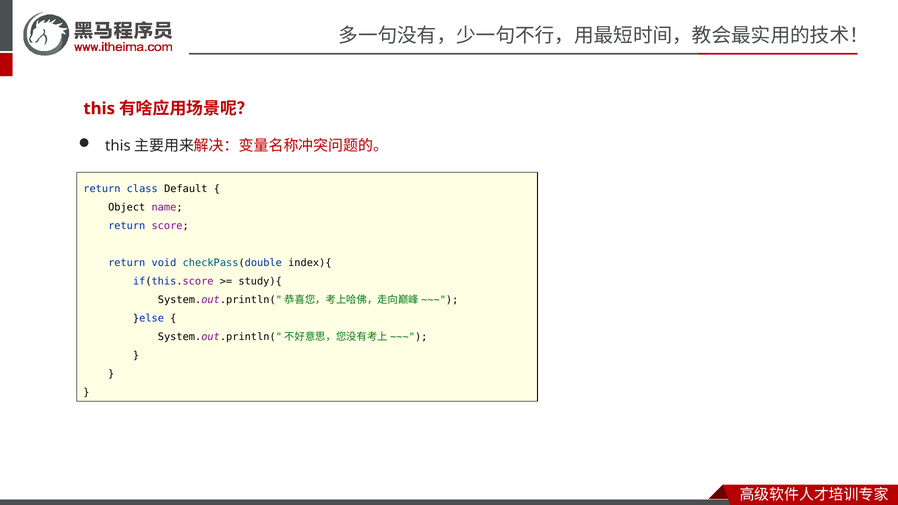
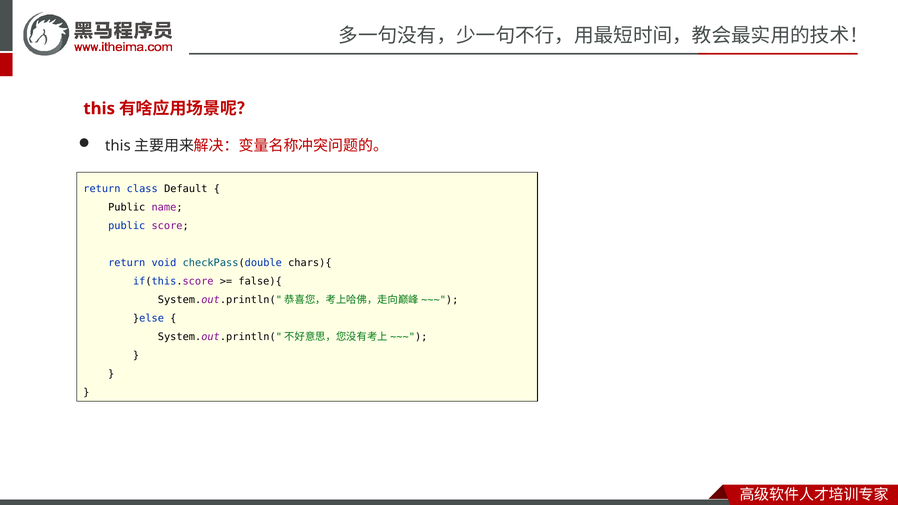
Object: Object -> Public (127, 207)
return: return -> public (127, 226)
index){: index){ -> chars){ (310, 263)
study){: study){ -> false){ (260, 281)
